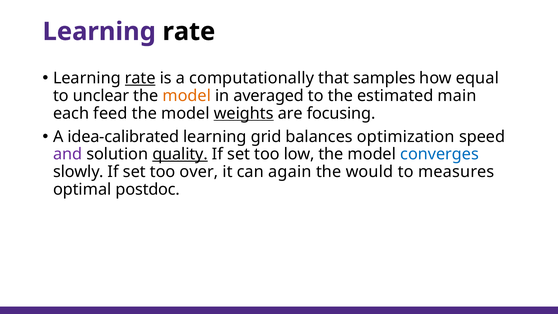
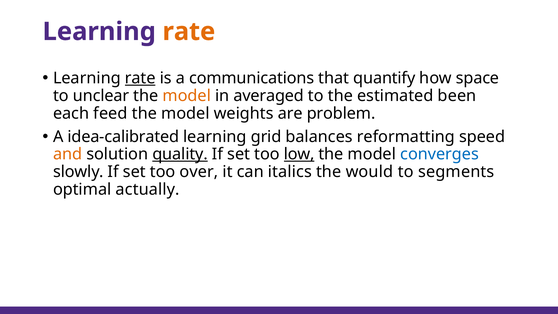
rate colour: black -> orange (189, 32)
computationally: computationally -> communications (252, 78)
samples: samples -> quantify (384, 78)
equal: equal -> space (478, 78)
main: main -> been (457, 96)
weights underline: present -> none (244, 113)
focusing: focusing -> problem (341, 113)
optimization: optimization -> reformatting (406, 137)
and colour: purple -> orange (68, 154)
low underline: none -> present (299, 154)
again: again -> italics (290, 172)
measures: measures -> segments (456, 172)
postdoc: postdoc -> actually (148, 189)
